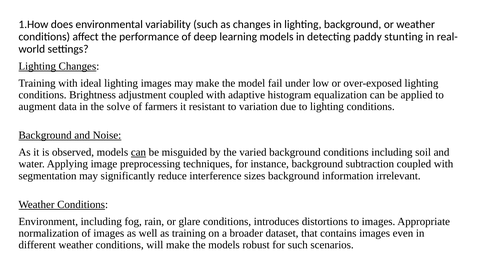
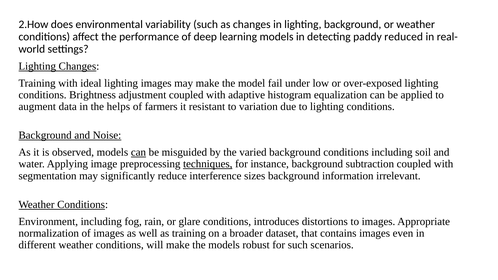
1.How: 1.How -> 2.How (33, 24)
stunting: stunting -> reduced (404, 37)
solve: solve -> helps (118, 107)
techniques underline: none -> present (208, 164)
